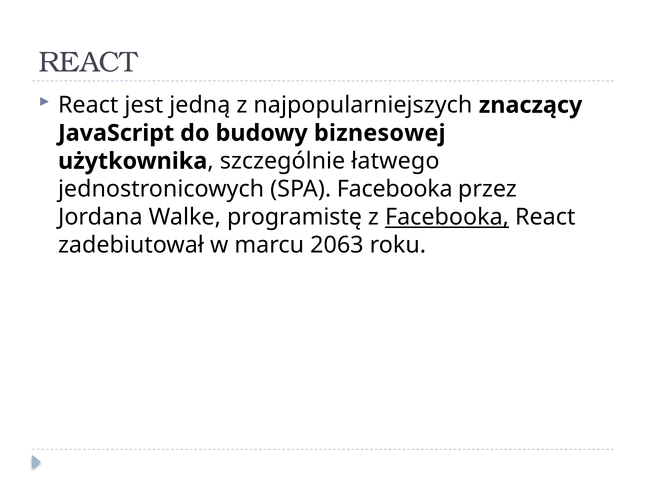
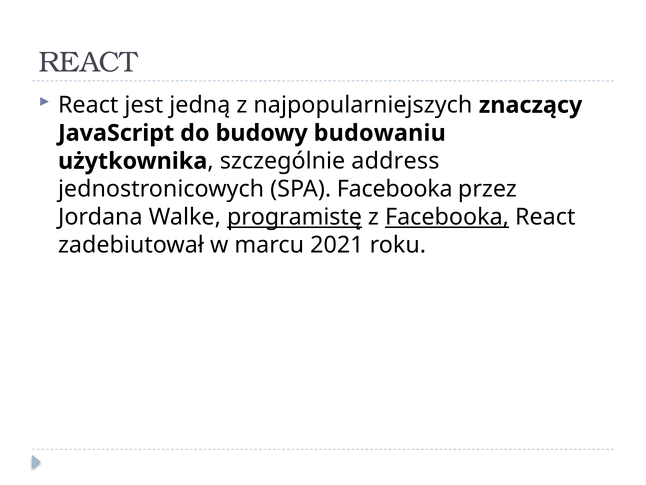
biznesowej: biznesowej -> budowaniu (380, 133)
łatwego: łatwego -> address (395, 161)
programistę underline: none -> present (294, 217)
2063: 2063 -> 2021 (337, 245)
